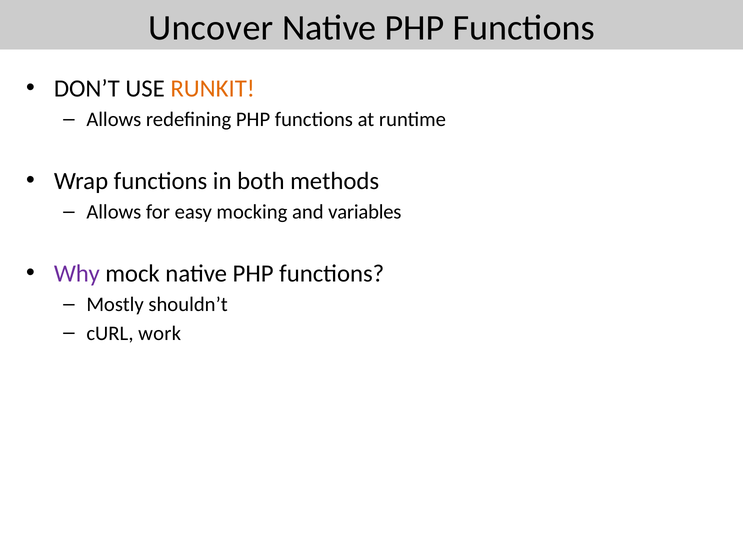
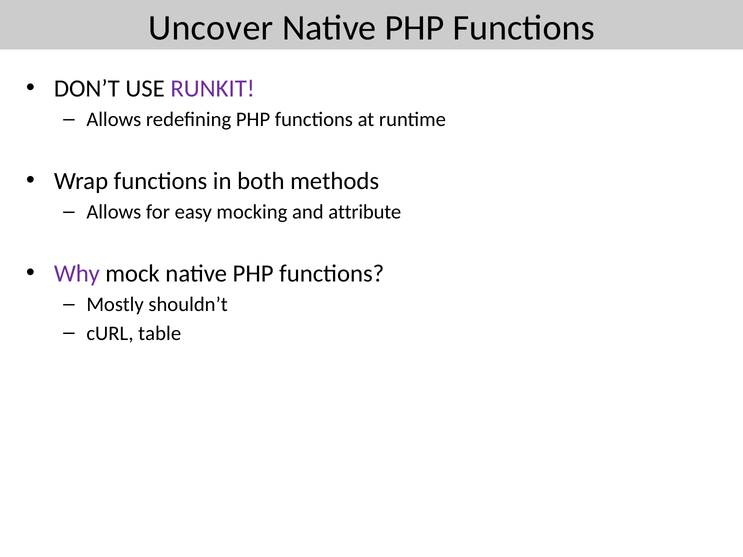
RUNKIT colour: orange -> purple (213, 88)
variables: variables -> attribute (365, 212)
work: work -> table (160, 334)
